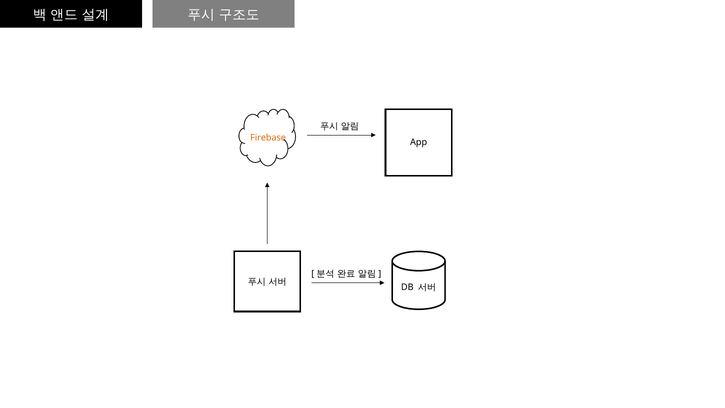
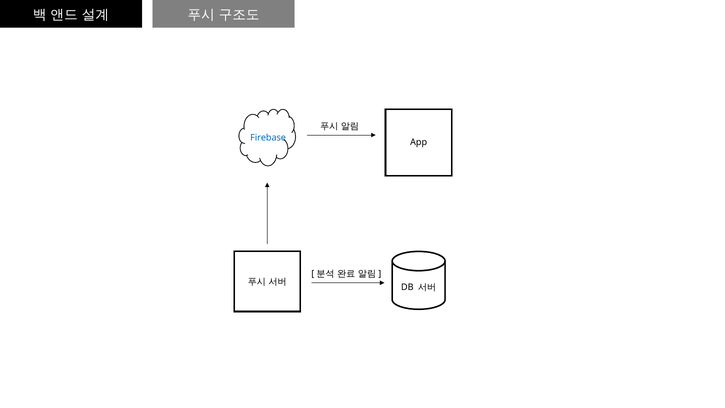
Firebase colour: orange -> blue (268, 138)
